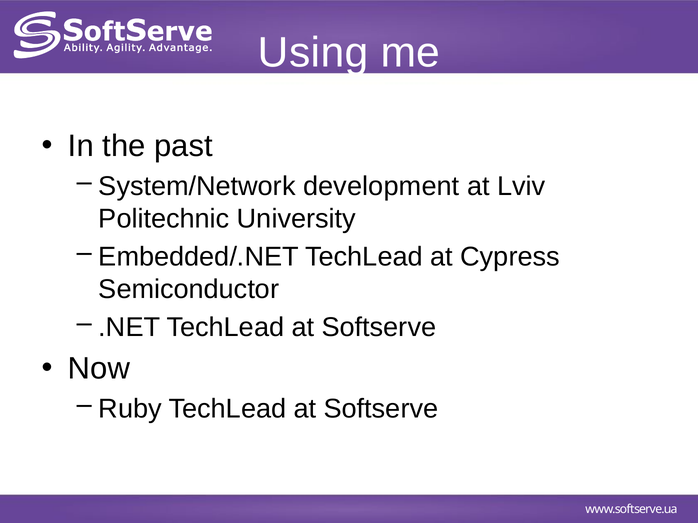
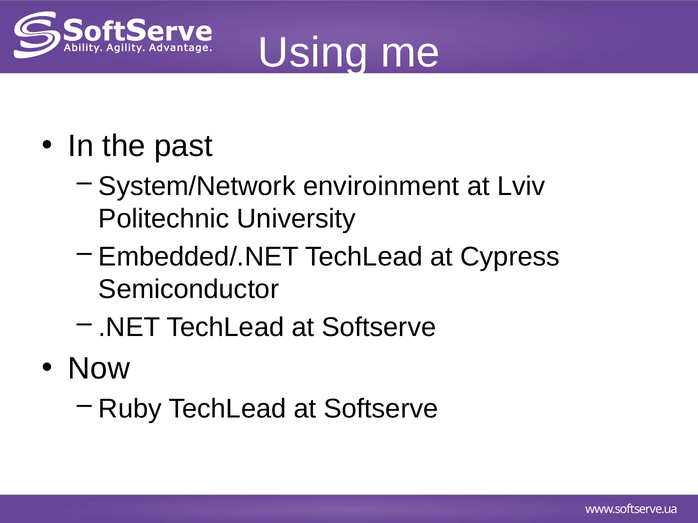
development: development -> enviroinment (381, 186)
